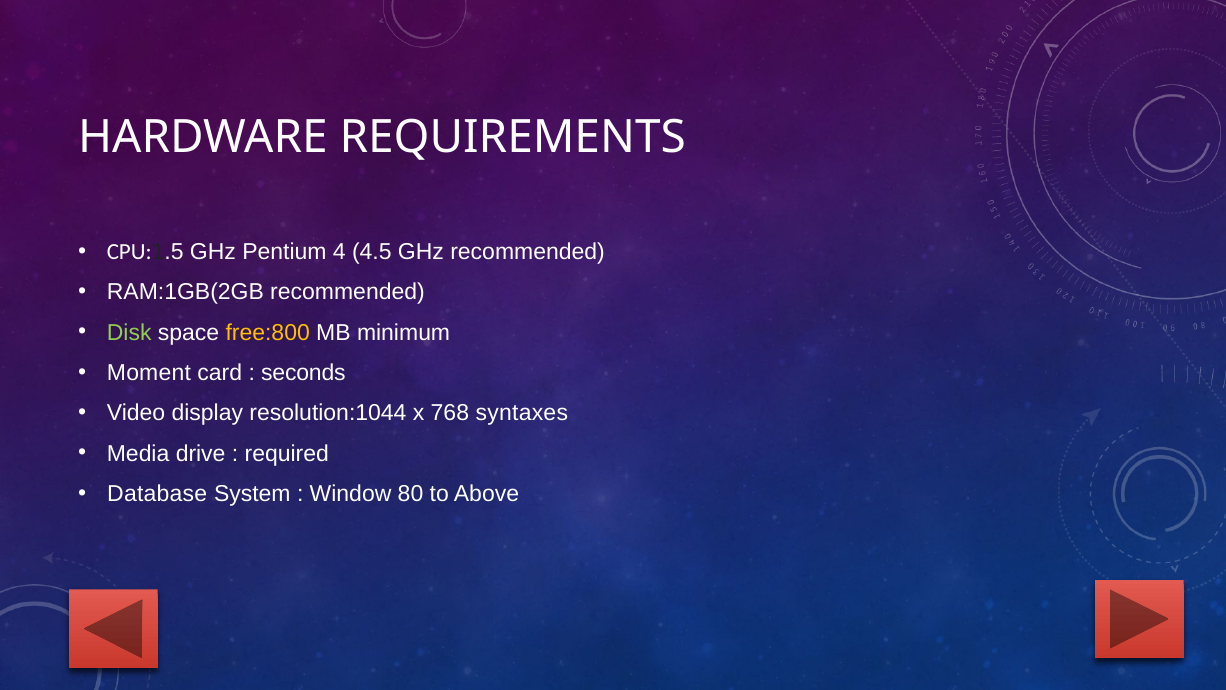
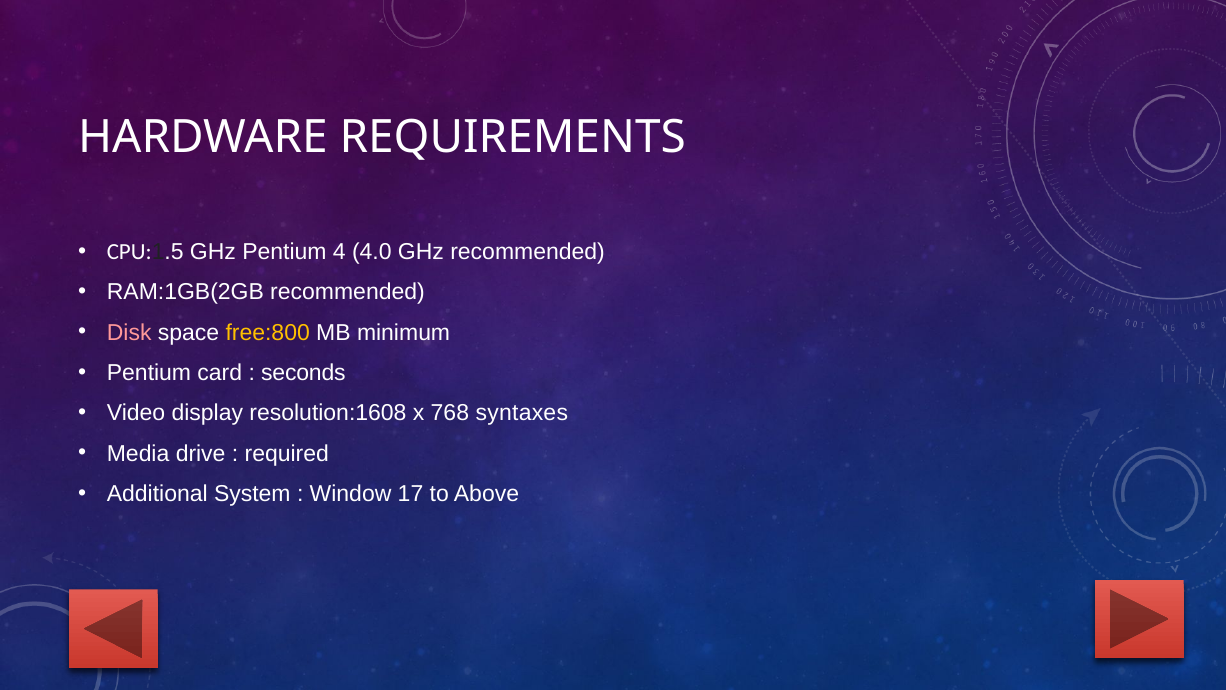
4.5: 4.5 -> 4.0 (372, 252)
Disk colour: light green -> pink (129, 332)
Moment: Moment -> Pentium (149, 373)
resolution:1044: resolution:1044 -> resolution:1608 (328, 413)
Database: Database -> Additional (157, 494)
80: 80 -> 17 (411, 494)
